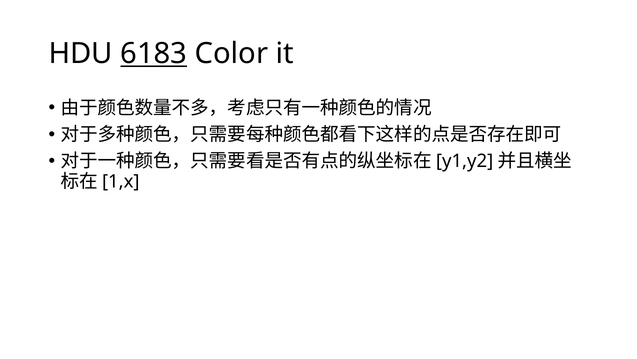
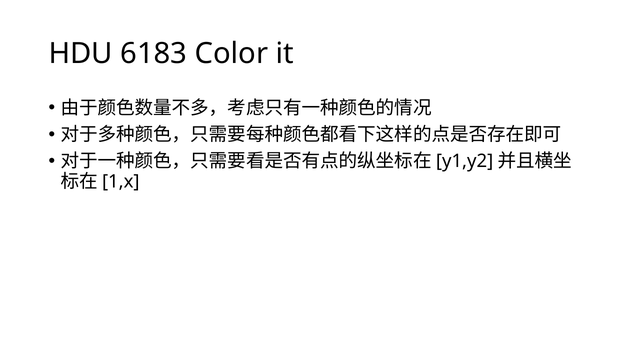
6183 underline: present -> none (154, 54)
